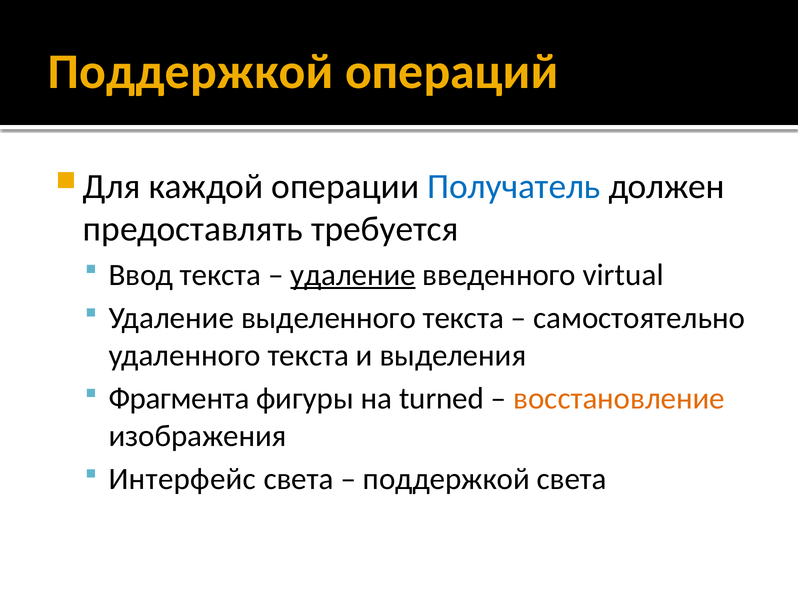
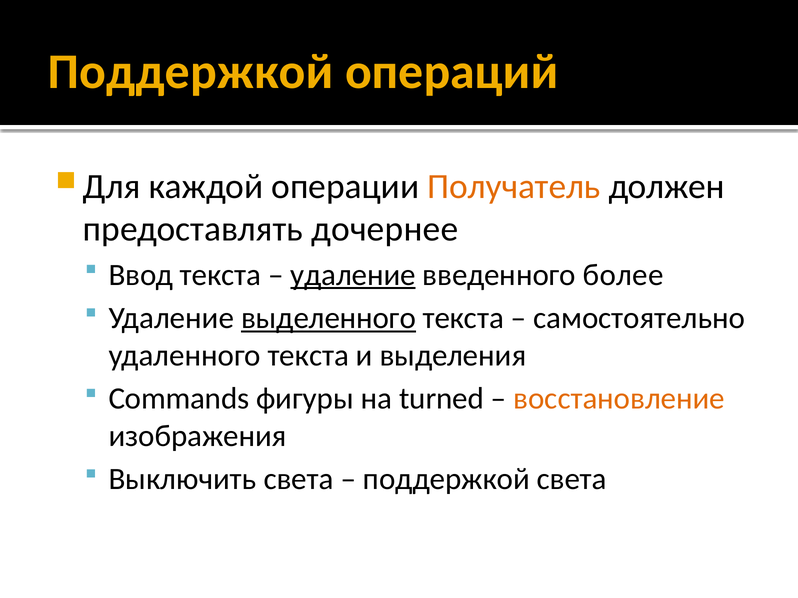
Получатель colour: blue -> orange (514, 187)
требуется: требуется -> дочернее (385, 229)
virtual: virtual -> более (623, 275)
выделенного underline: none -> present (329, 318)
Фрагмента: Фрагмента -> Commands (179, 399)
Интерфейс: Интерфейс -> Выключить (183, 480)
